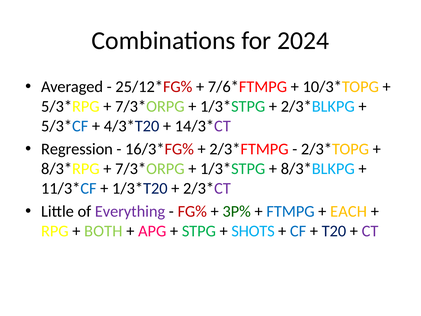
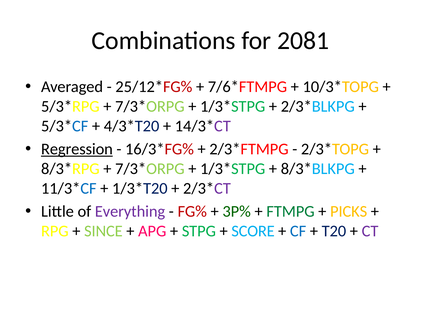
2024: 2024 -> 2081 (303, 41)
Regression underline: none -> present (77, 149)
FTMPG colour: blue -> green (290, 211)
EACH: EACH -> PICKS (349, 211)
BOTH: BOTH -> SINCE (103, 231)
SHOTS: SHOTS -> SCORE (253, 231)
